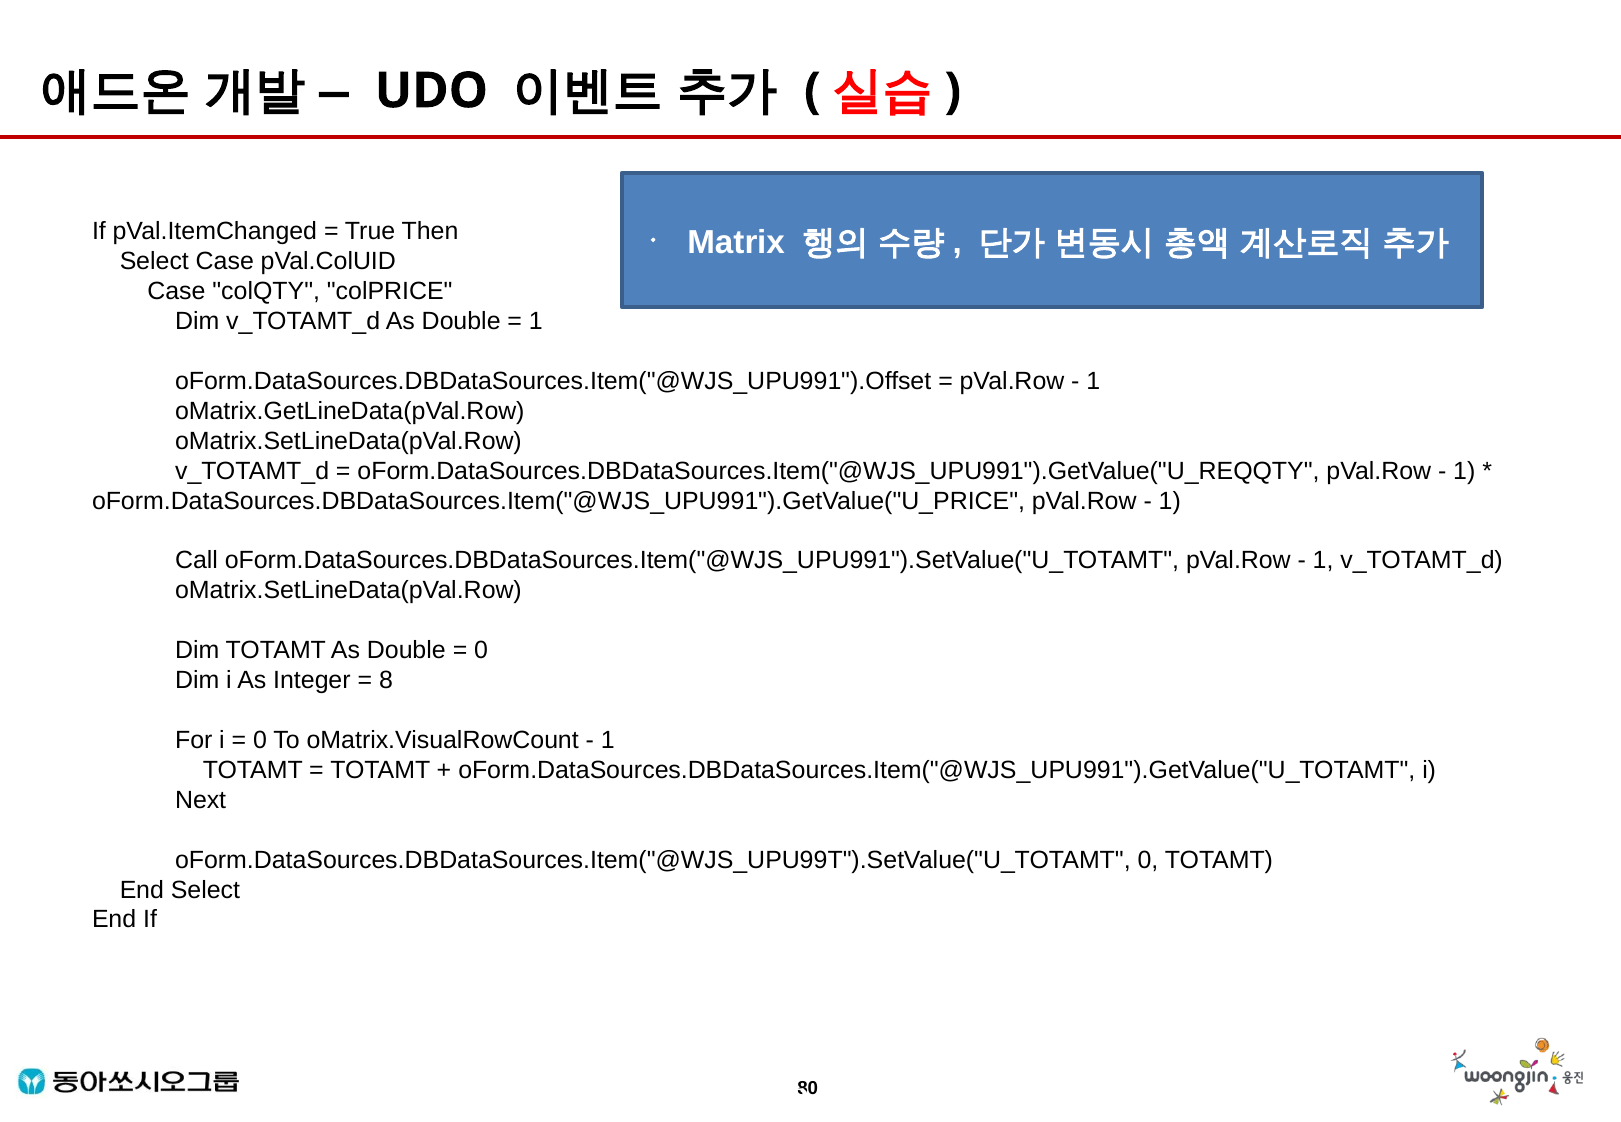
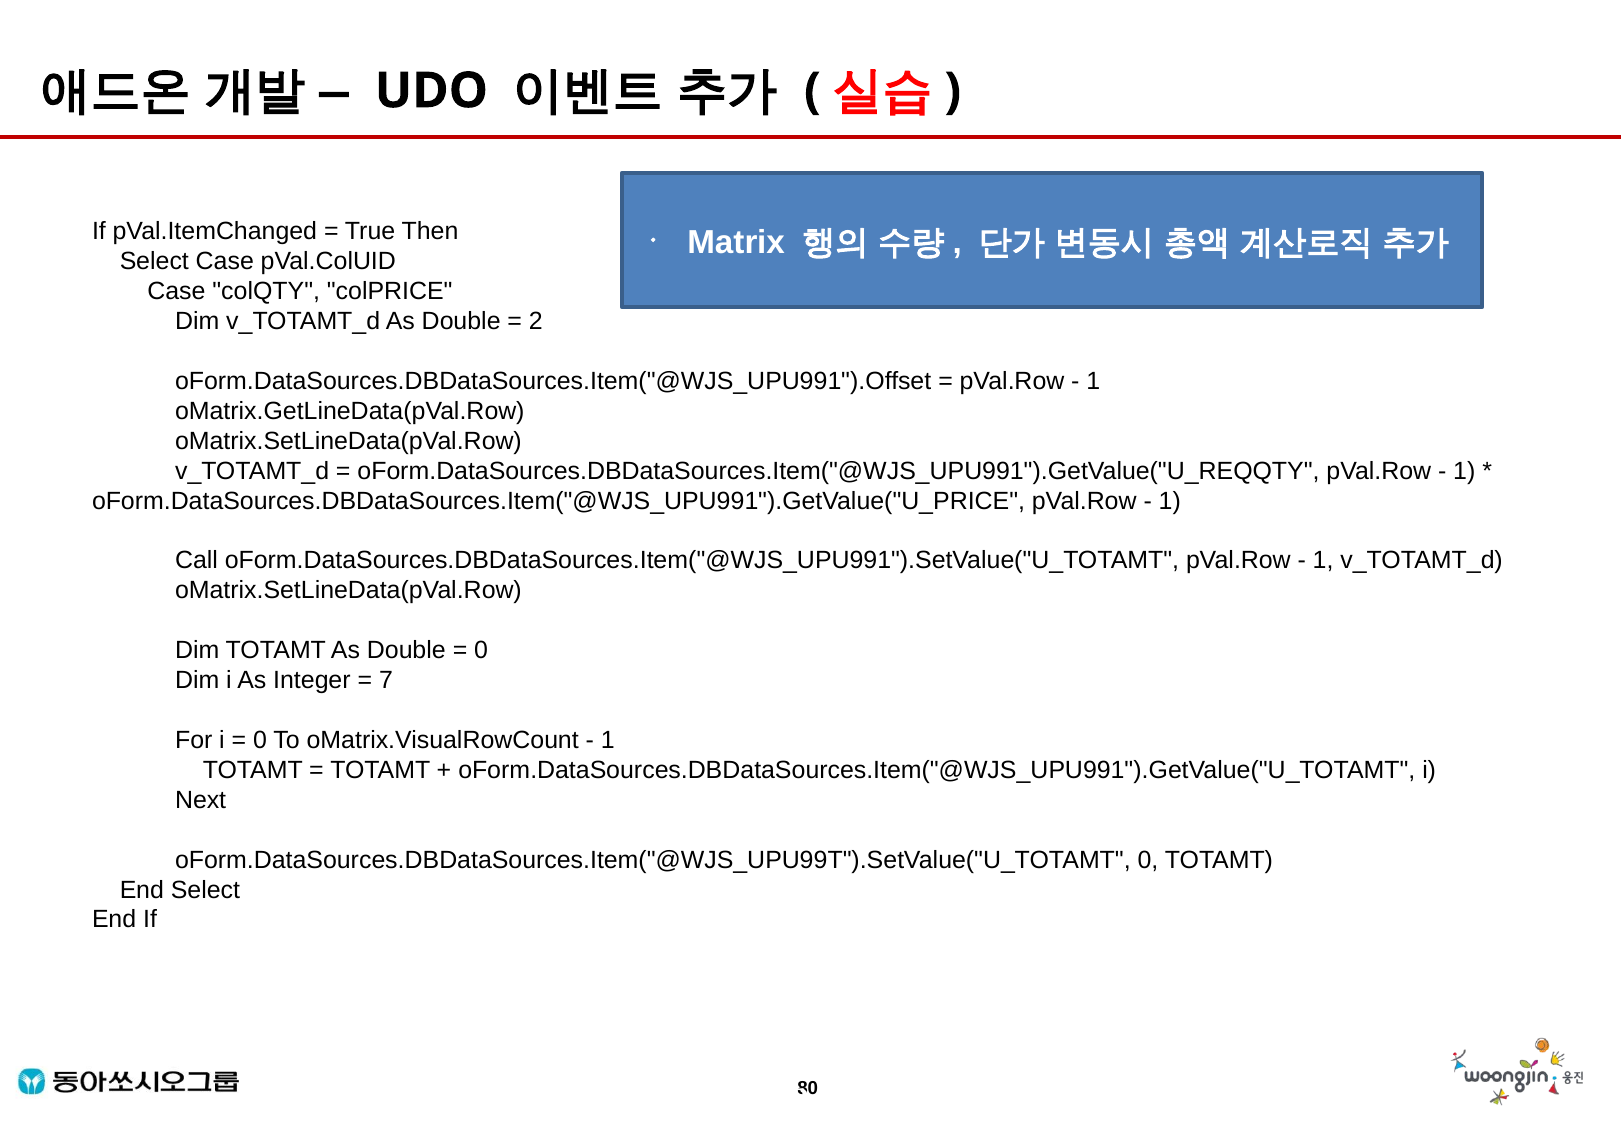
1: 1 -> 2 (536, 321)
8: 8 -> 7 (386, 680)
